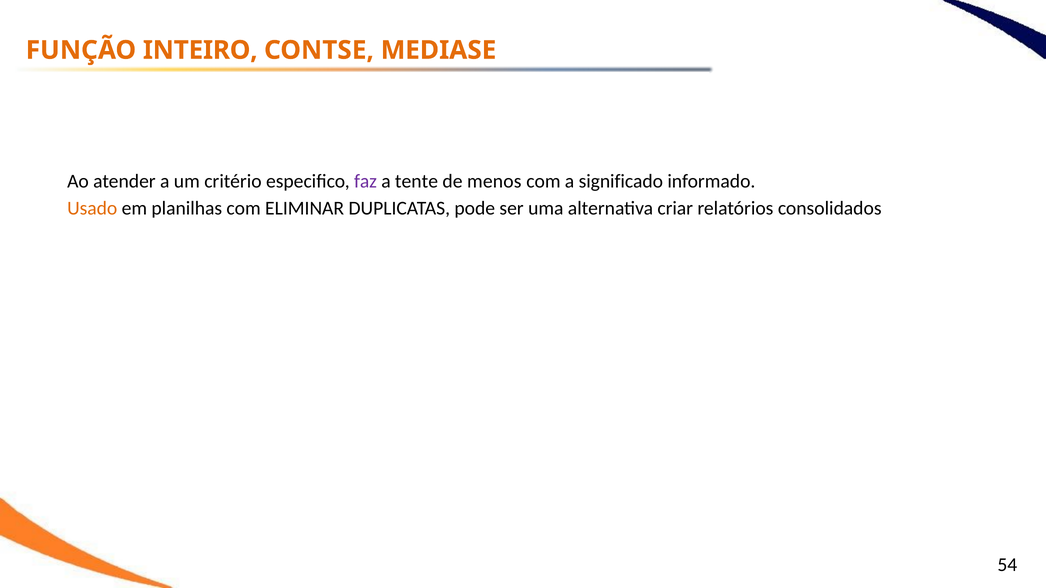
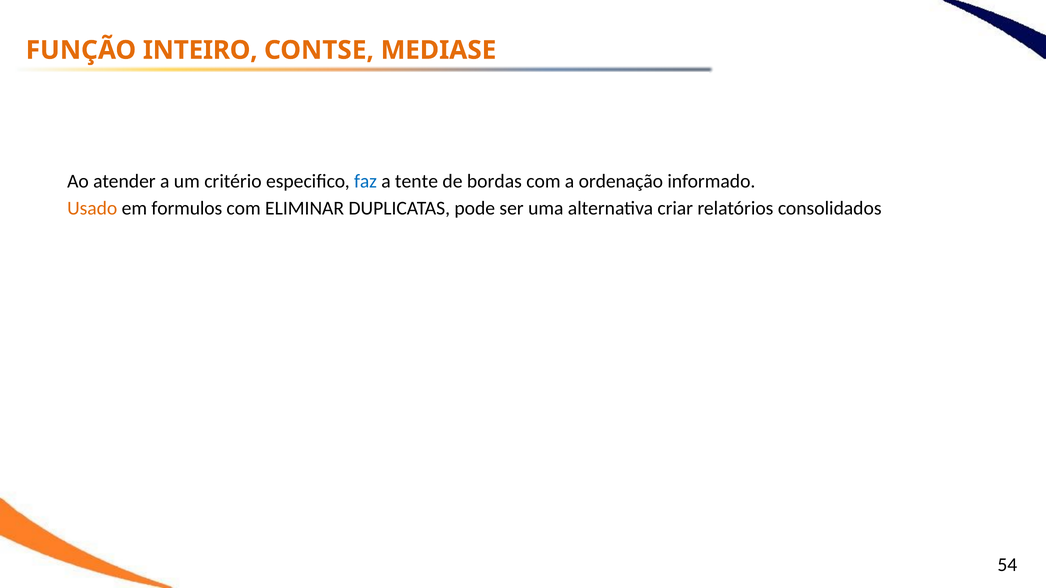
faz colour: purple -> blue (366, 181)
menos: menos -> bordas (494, 181)
significado: significado -> ordenação (621, 181)
planilhas: planilhas -> formulos (187, 209)
